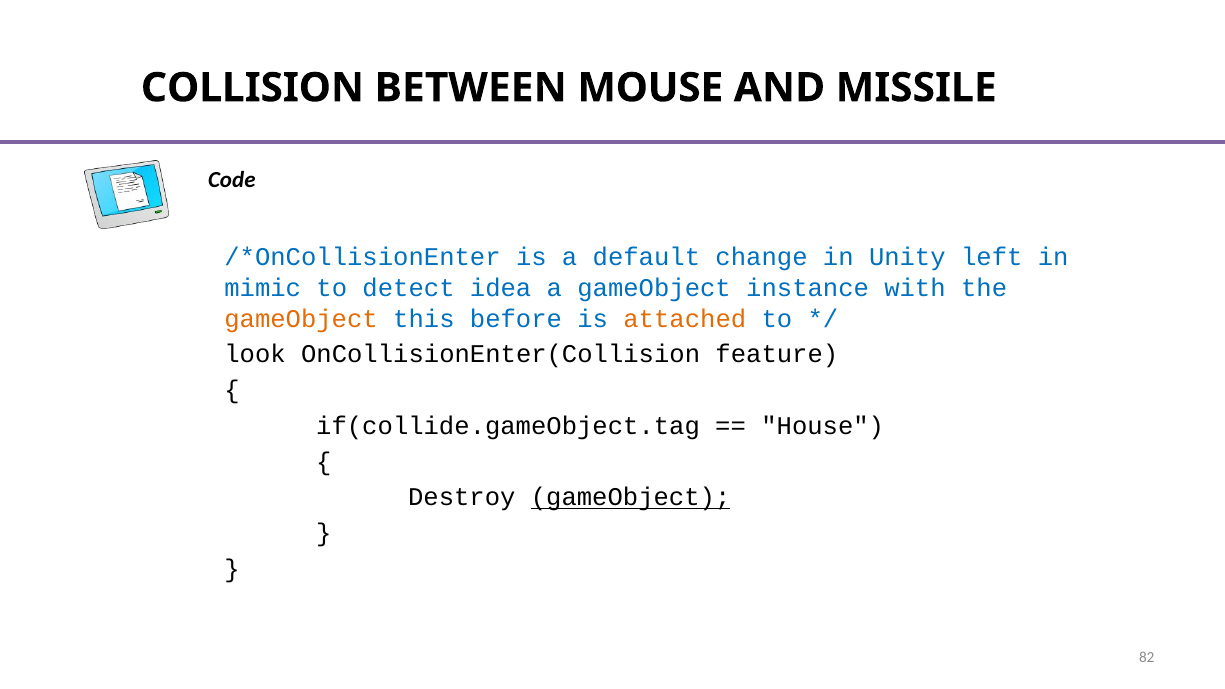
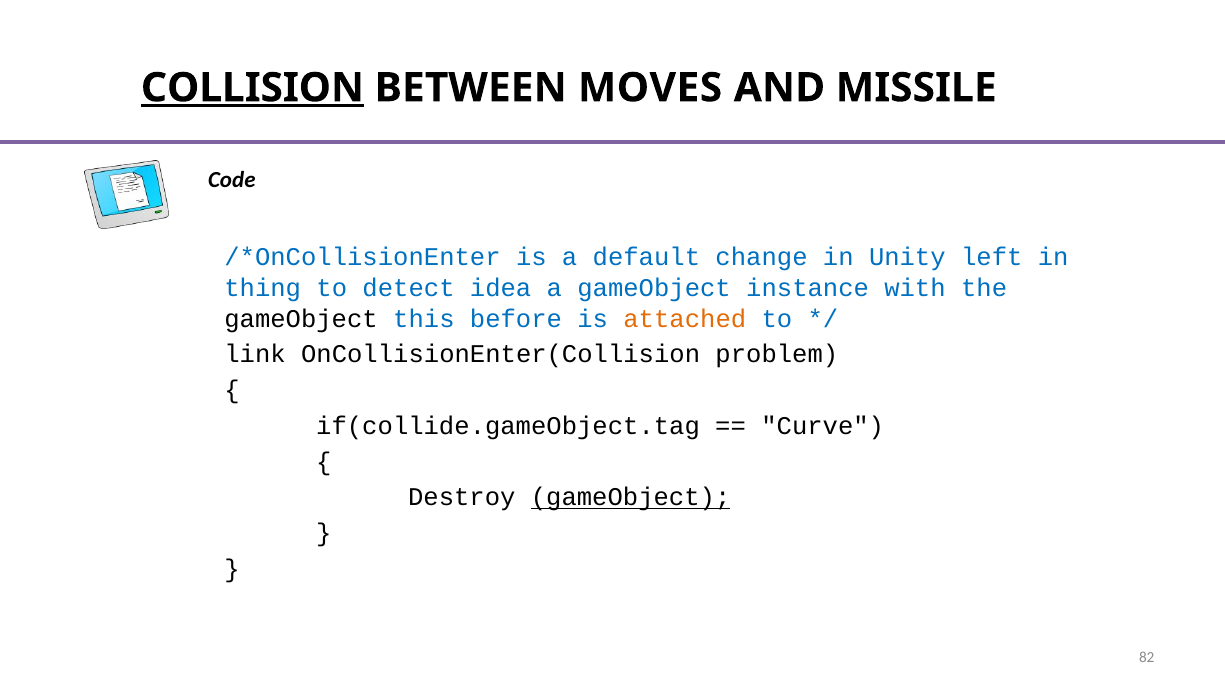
COLLISION underline: none -> present (253, 88)
MOUSE: MOUSE -> MOVES (650, 88)
mimic: mimic -> thing (263, 288)
gameObject colour: orange -> black (301, 319)
look: look -> link (255, 354)
feature: feature -> problem (777, 354)
House: House -> Curve (823, 426)
